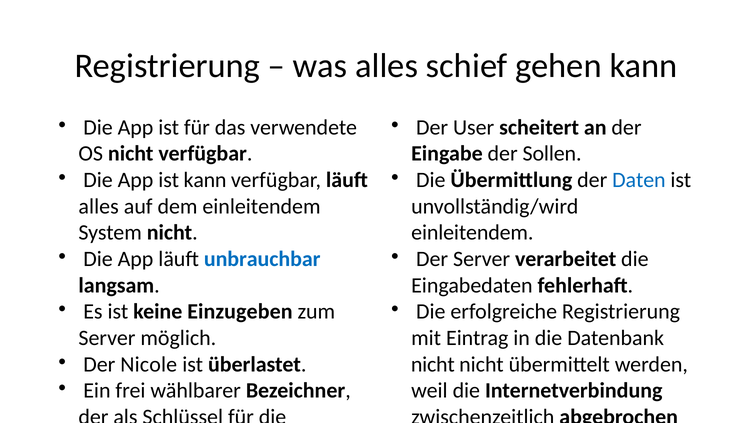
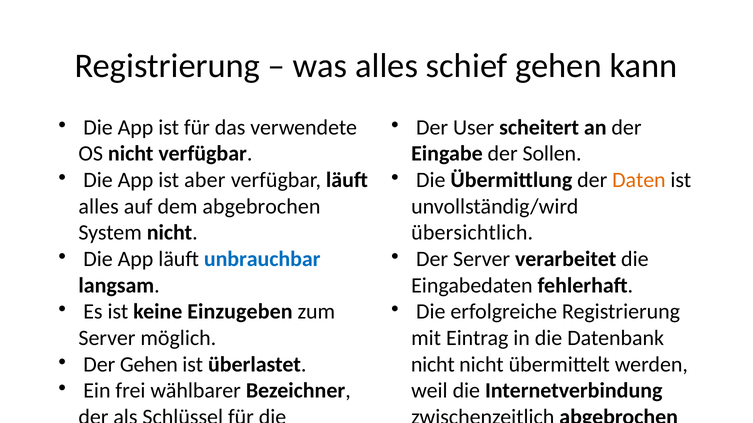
ist kann: kann -> aber (205, 180)
Daten colour: blue -> orange (639, 180)
dem einleitendem: einleitendem -> abgebrochen (261, 207)
einleitendem: einleitendem -> übersichtlich (472, 233)
Der Nicole: Nicole -> Gehen (149, 365)
